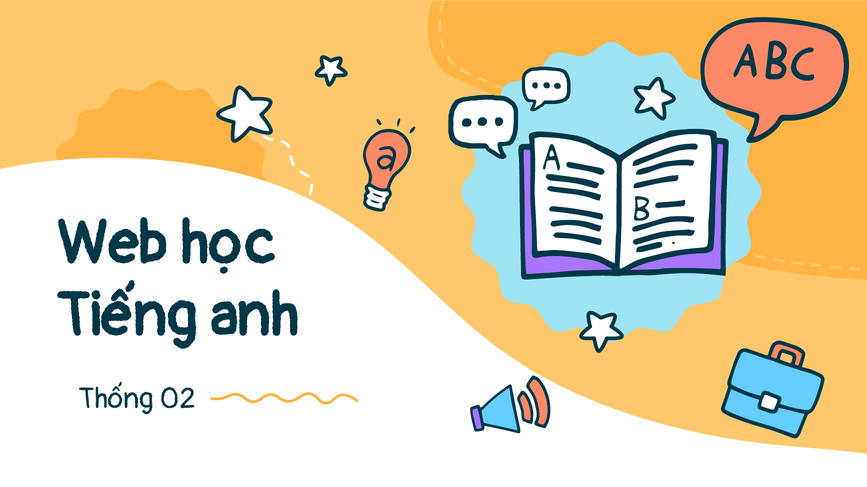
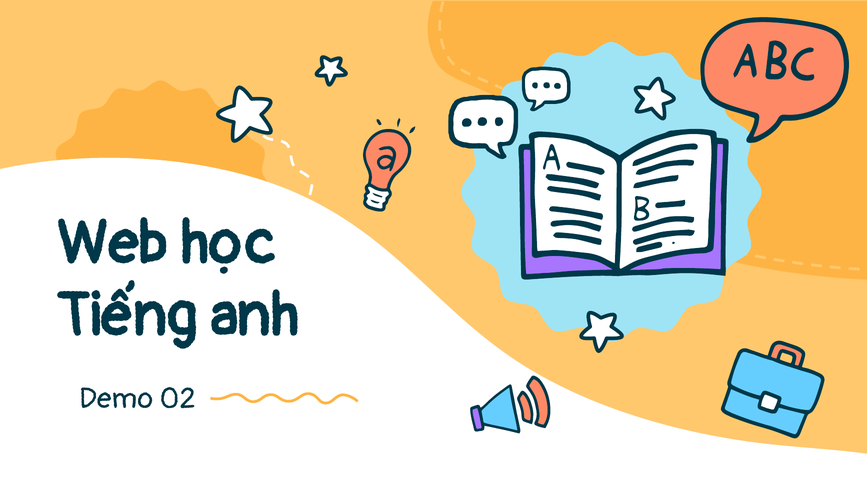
Thống: Thống -> Demo (116, 399)
